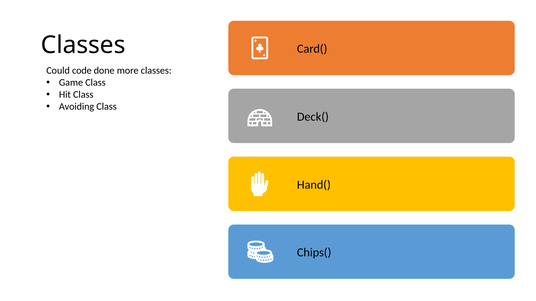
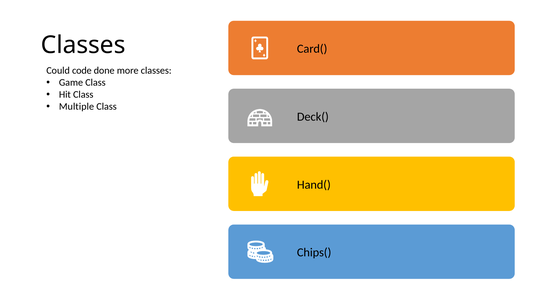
Avoiding: Avoiding -> Multiple (77, 107)
